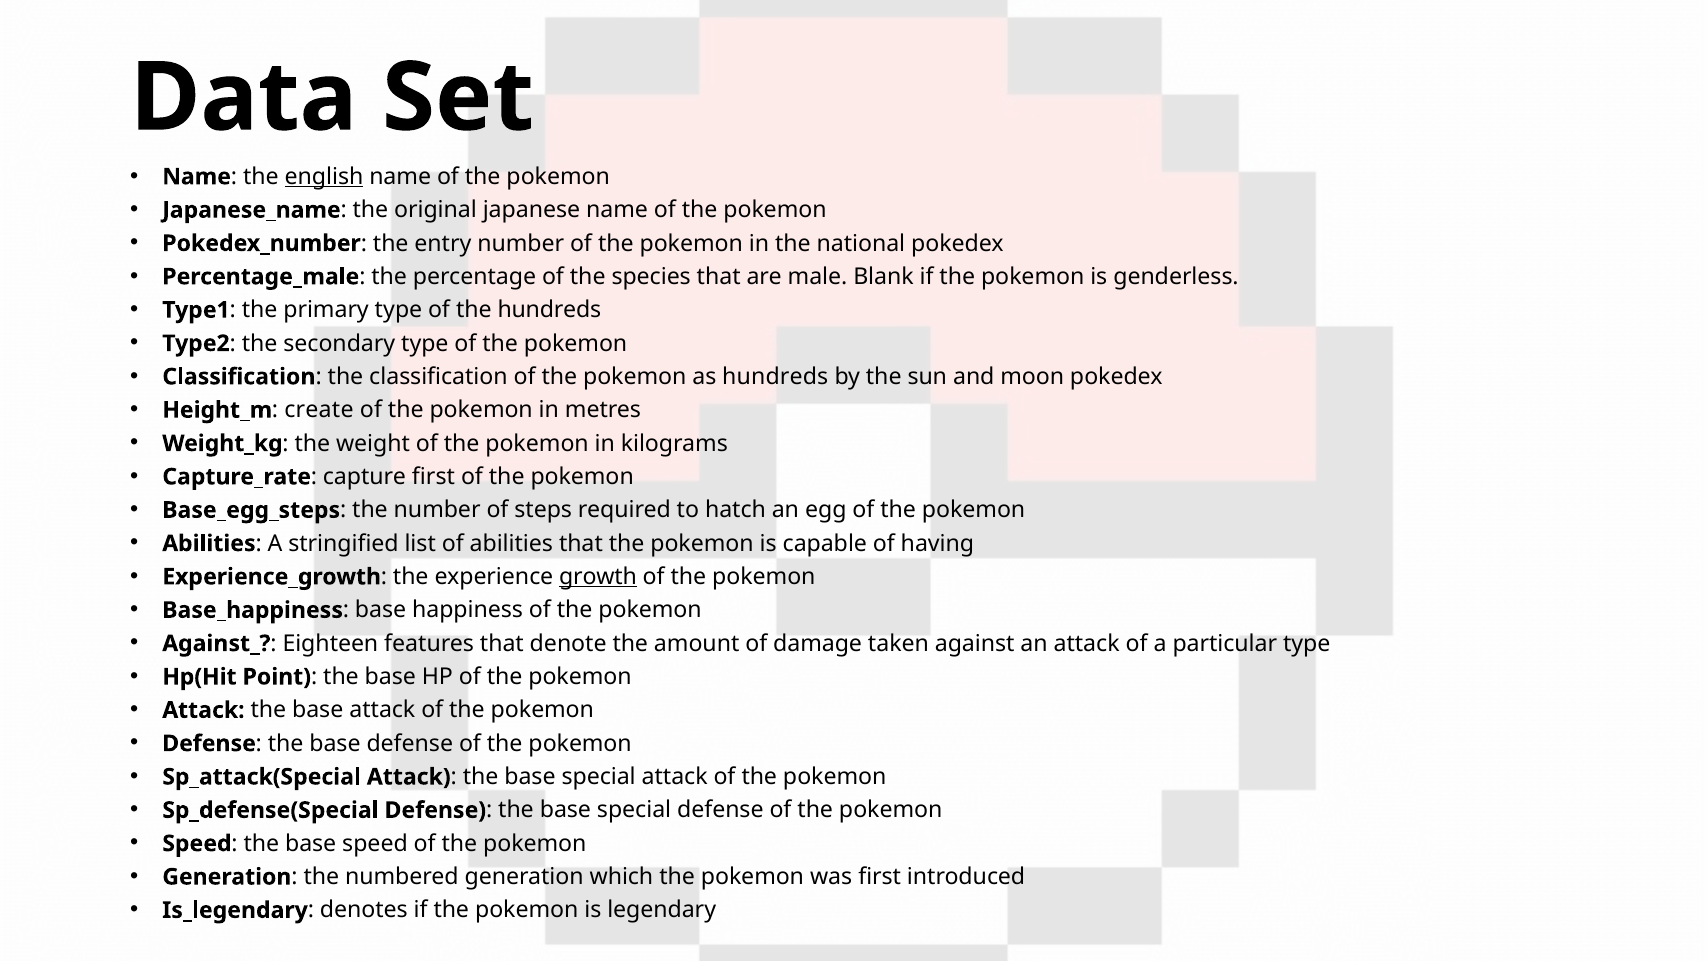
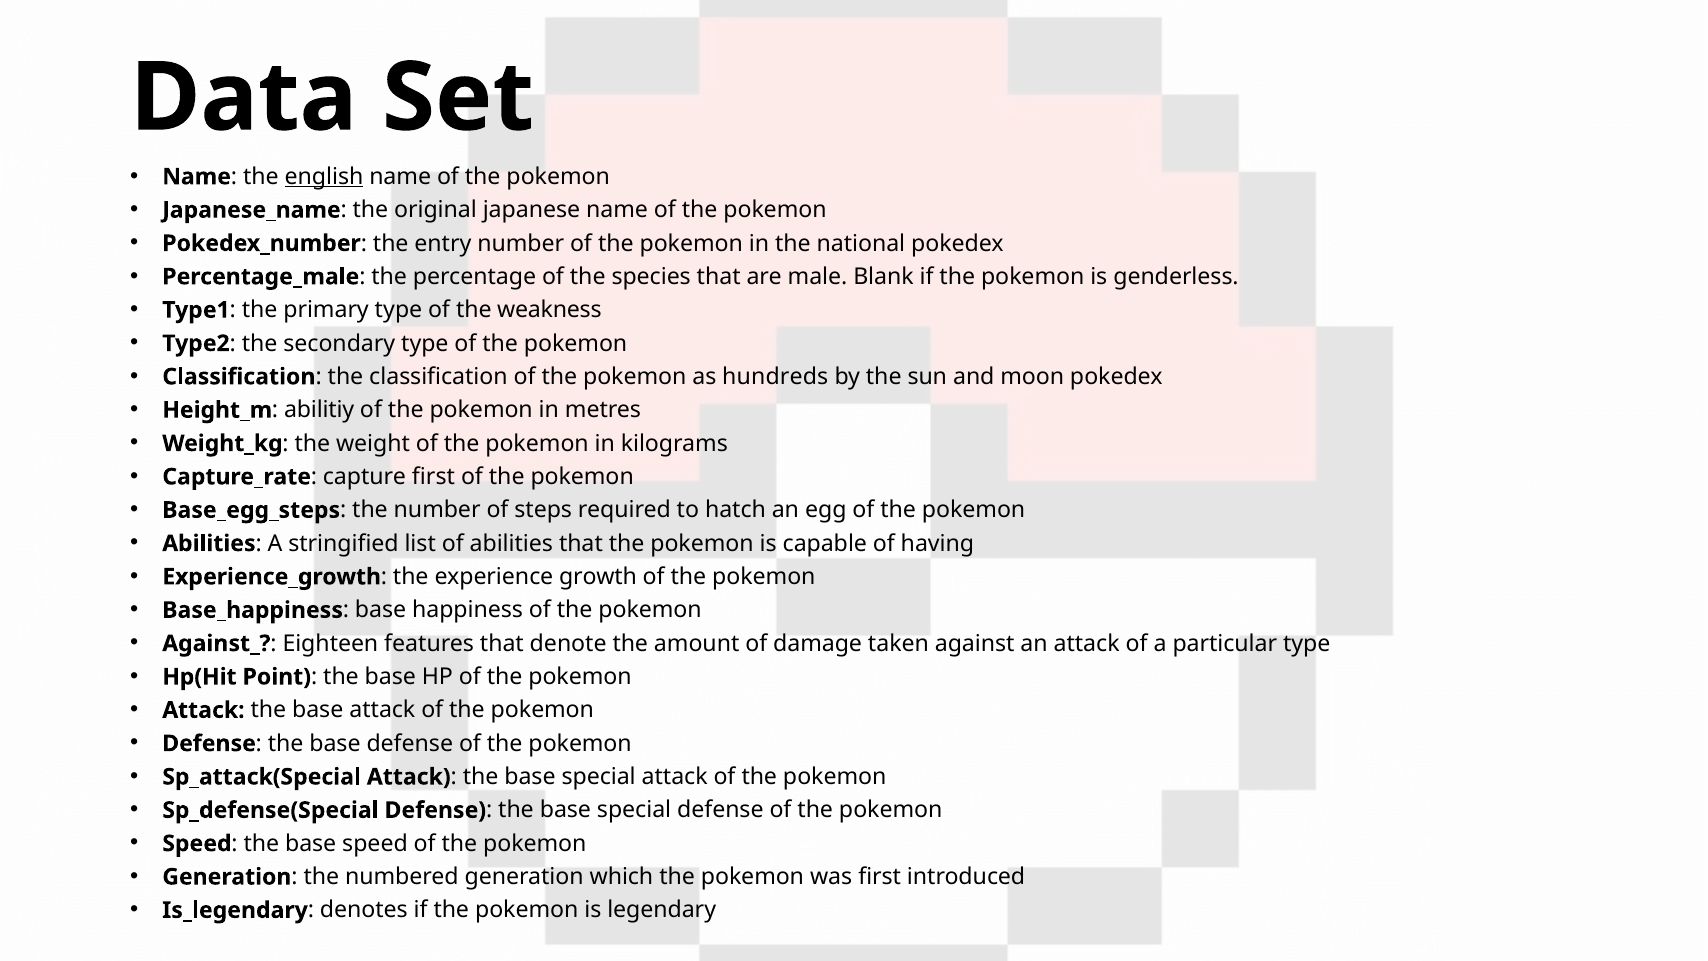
the hundreds: hundreds -> weakness (549, 310)
create: create -> abilitiy (319, 410)
growth underline: present -> none (598, 577)
